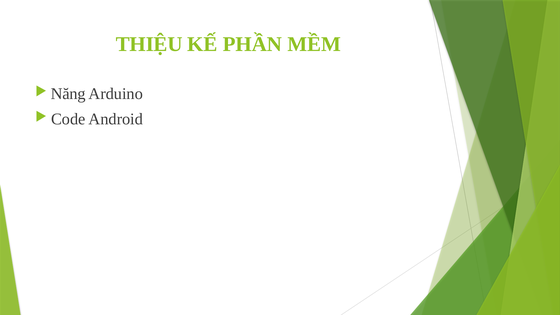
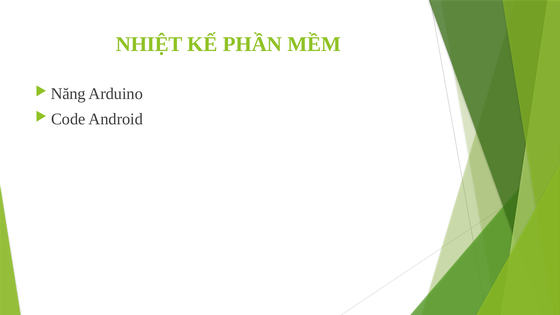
THIỆU: THIỆU -> NHIỆT (149, 44)
